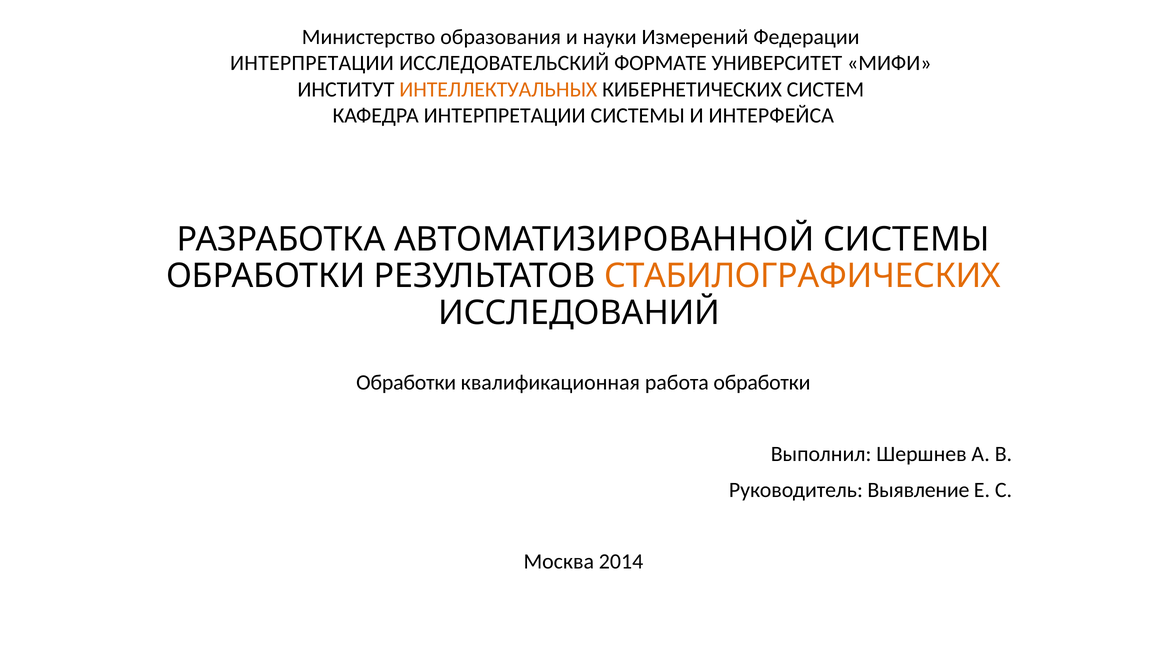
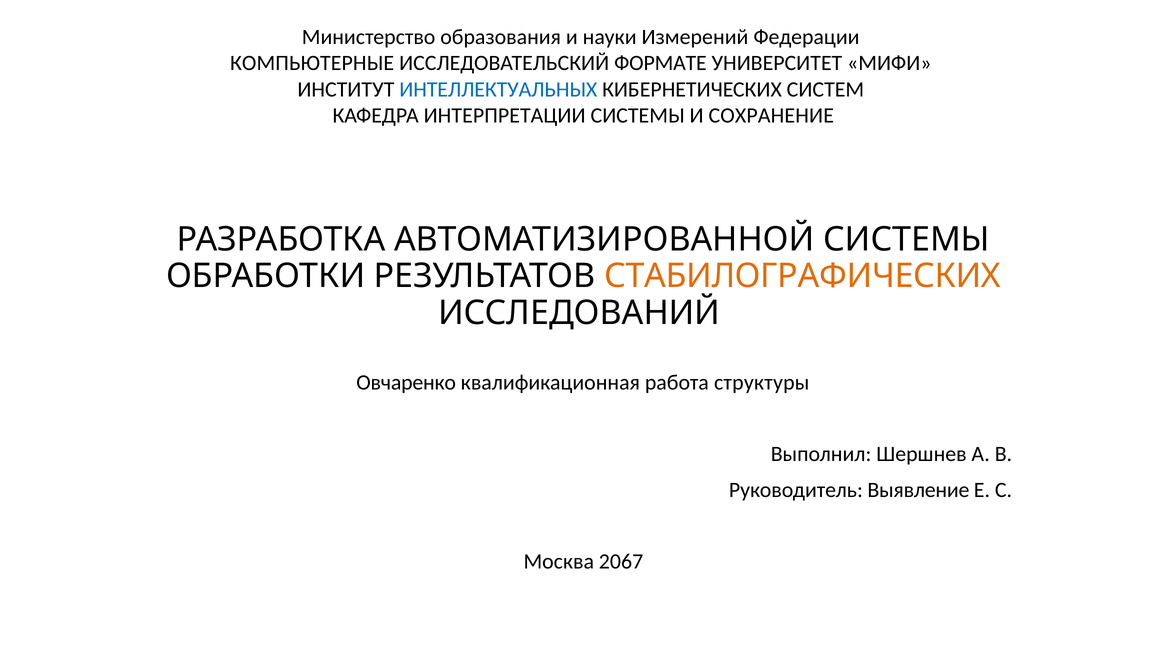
ИНТЕРПРЕТАЦИИ: ИНТЕРПРЕТАЦИИ -> КОМПЬЮТЕРНЫЕ (312, 63)
ИНТЕЛЛЕКТУАЛЬНЫХ colour: orange -> blue (498, 89)
ИНТЕРФЕЙСА: ИНТЕРФЕЙСА -> СОХРАНЕНИЕ (771, 116)
Обработки: Обработки -> Овчаренко (406, 383)
работа обработки: обработки -> структуры (762, 383)
2014: 2014 -> 2067 (621, 562)
